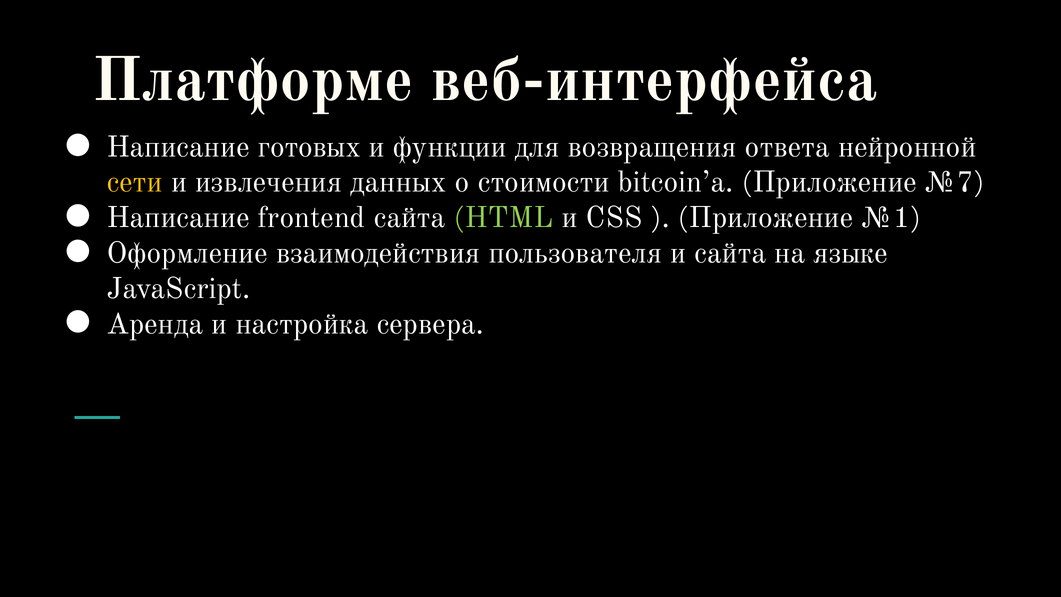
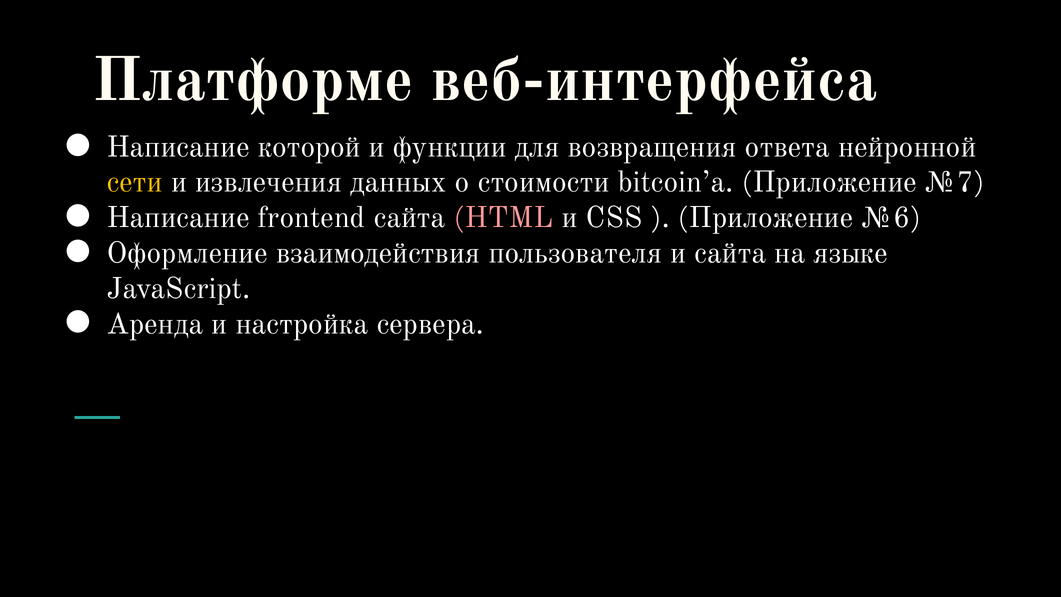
готовых: готовых -> которой (309, 147)
HTML colour: light green -> pink (504, 218)
№1: №1 -> №6 (891, 218)
